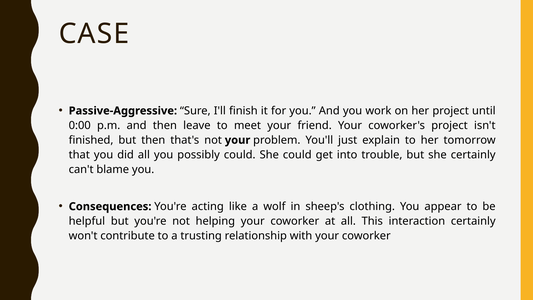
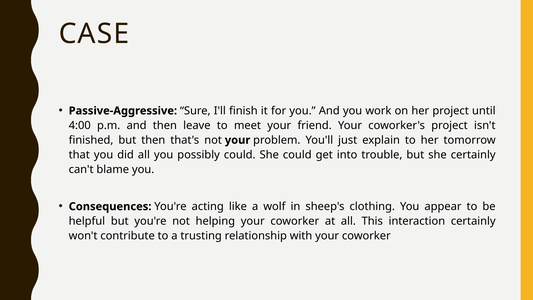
0:00: 0:00 -> 4:00 (80, 125)
